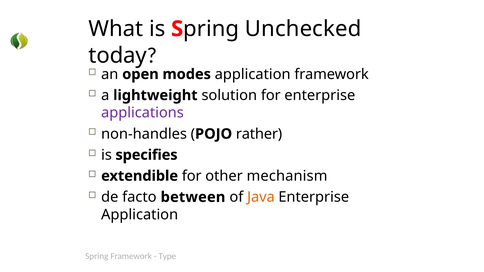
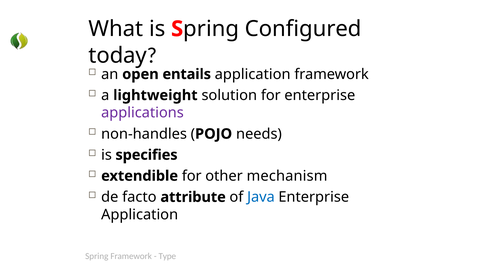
Unchecked: Unchecked -> Configured (303, 29)
modes: modes -> entails (187, 74)
rather: rather -> needs (259, 134)
between: between -> attribute (193, 197)
Java colour: orange -> blue (261, 197)
